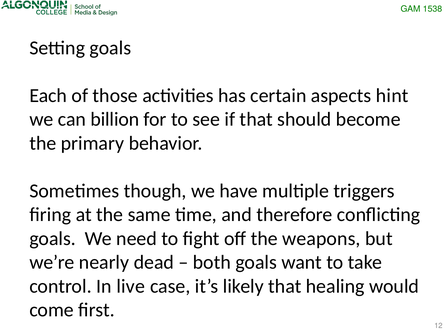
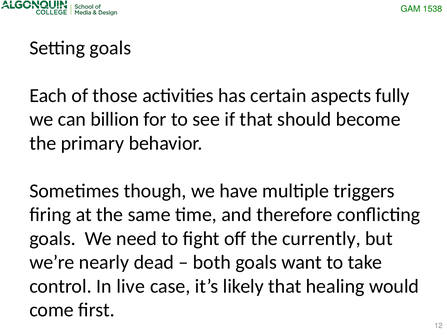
hint: hint -> fully (392, 96)
weapons: weapons -> currently (321, 239)
